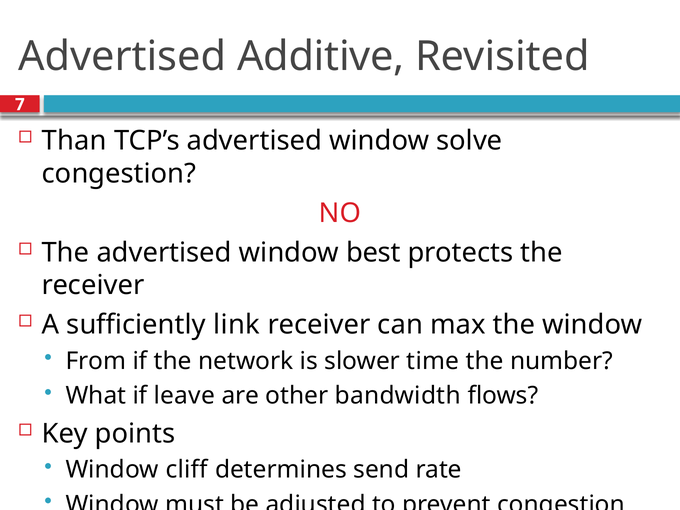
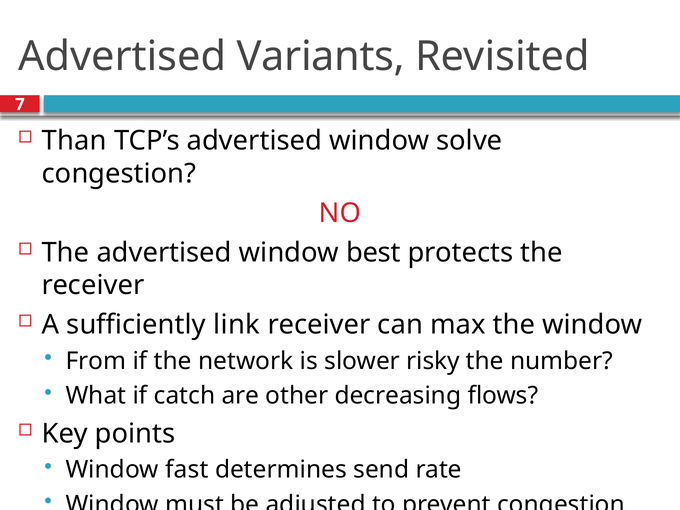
Additive: Additive -> Variants (321, 57)
time: time -> risky (433, 361)
leave: leave -> catch (185, 396)
bandwidth: bandwidth -> decreasing (398, 396)
cliff: cliff -> fast (187, 470)
